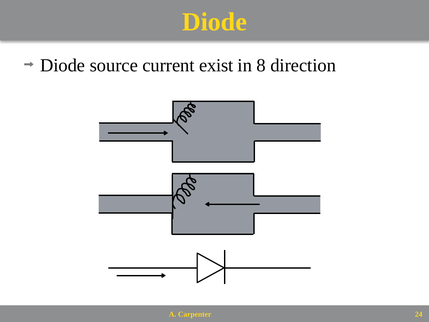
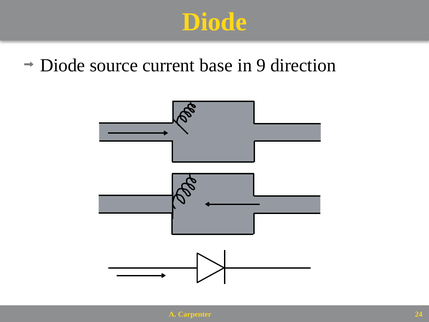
exist: exist -> base (216, 65)
8: 8 -> 9 (261, 65)
